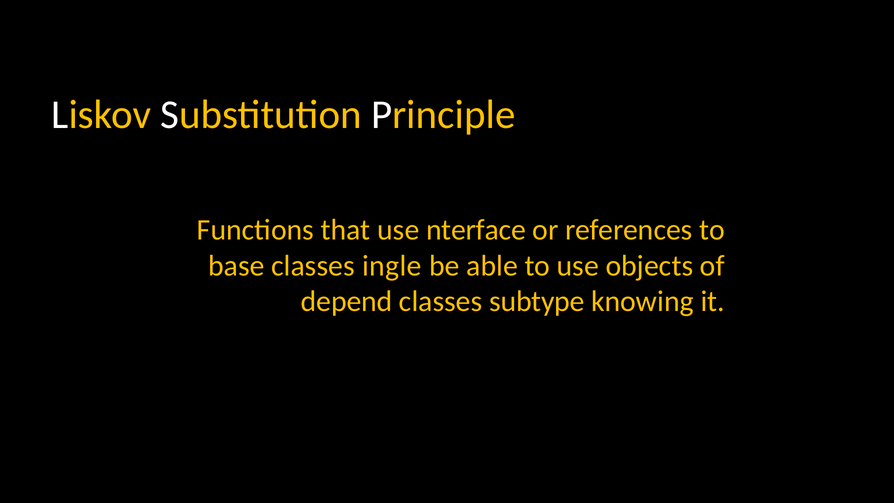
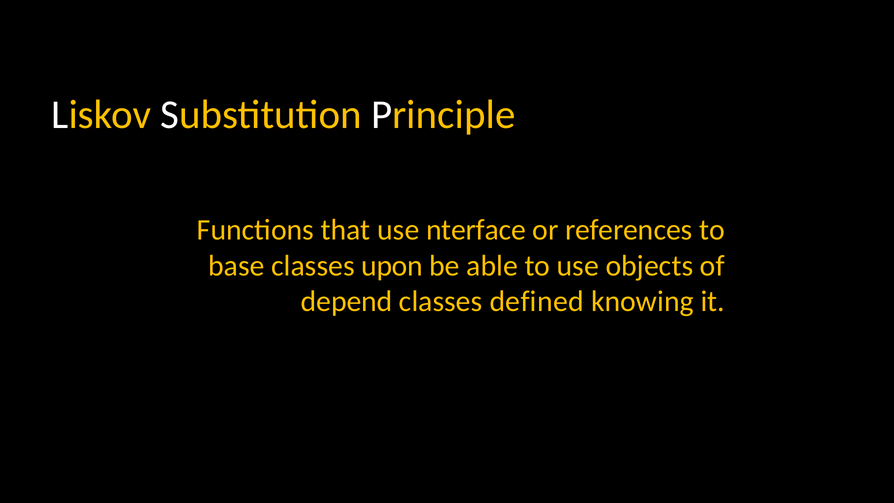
ingle: ingle -> upon (392, 266)
subtype: subtype -> defined (537, 302)
